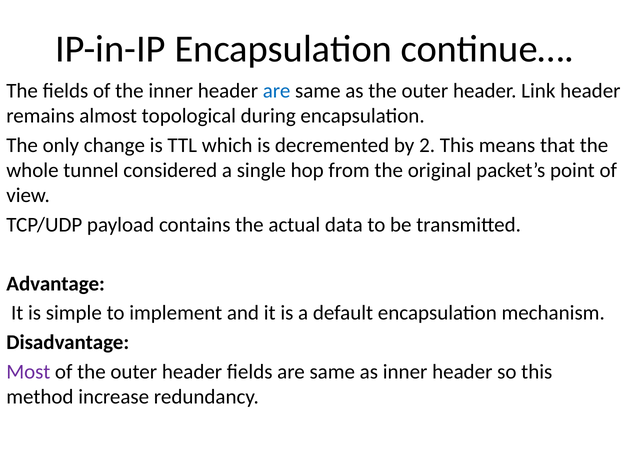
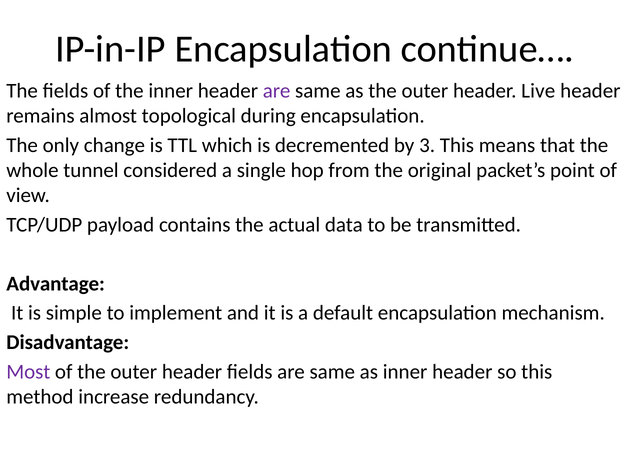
are colour: blue -> purple (277, 91)
Link: Link -> Live (538, 91)
2: 2 -> 3 (427, 145)
